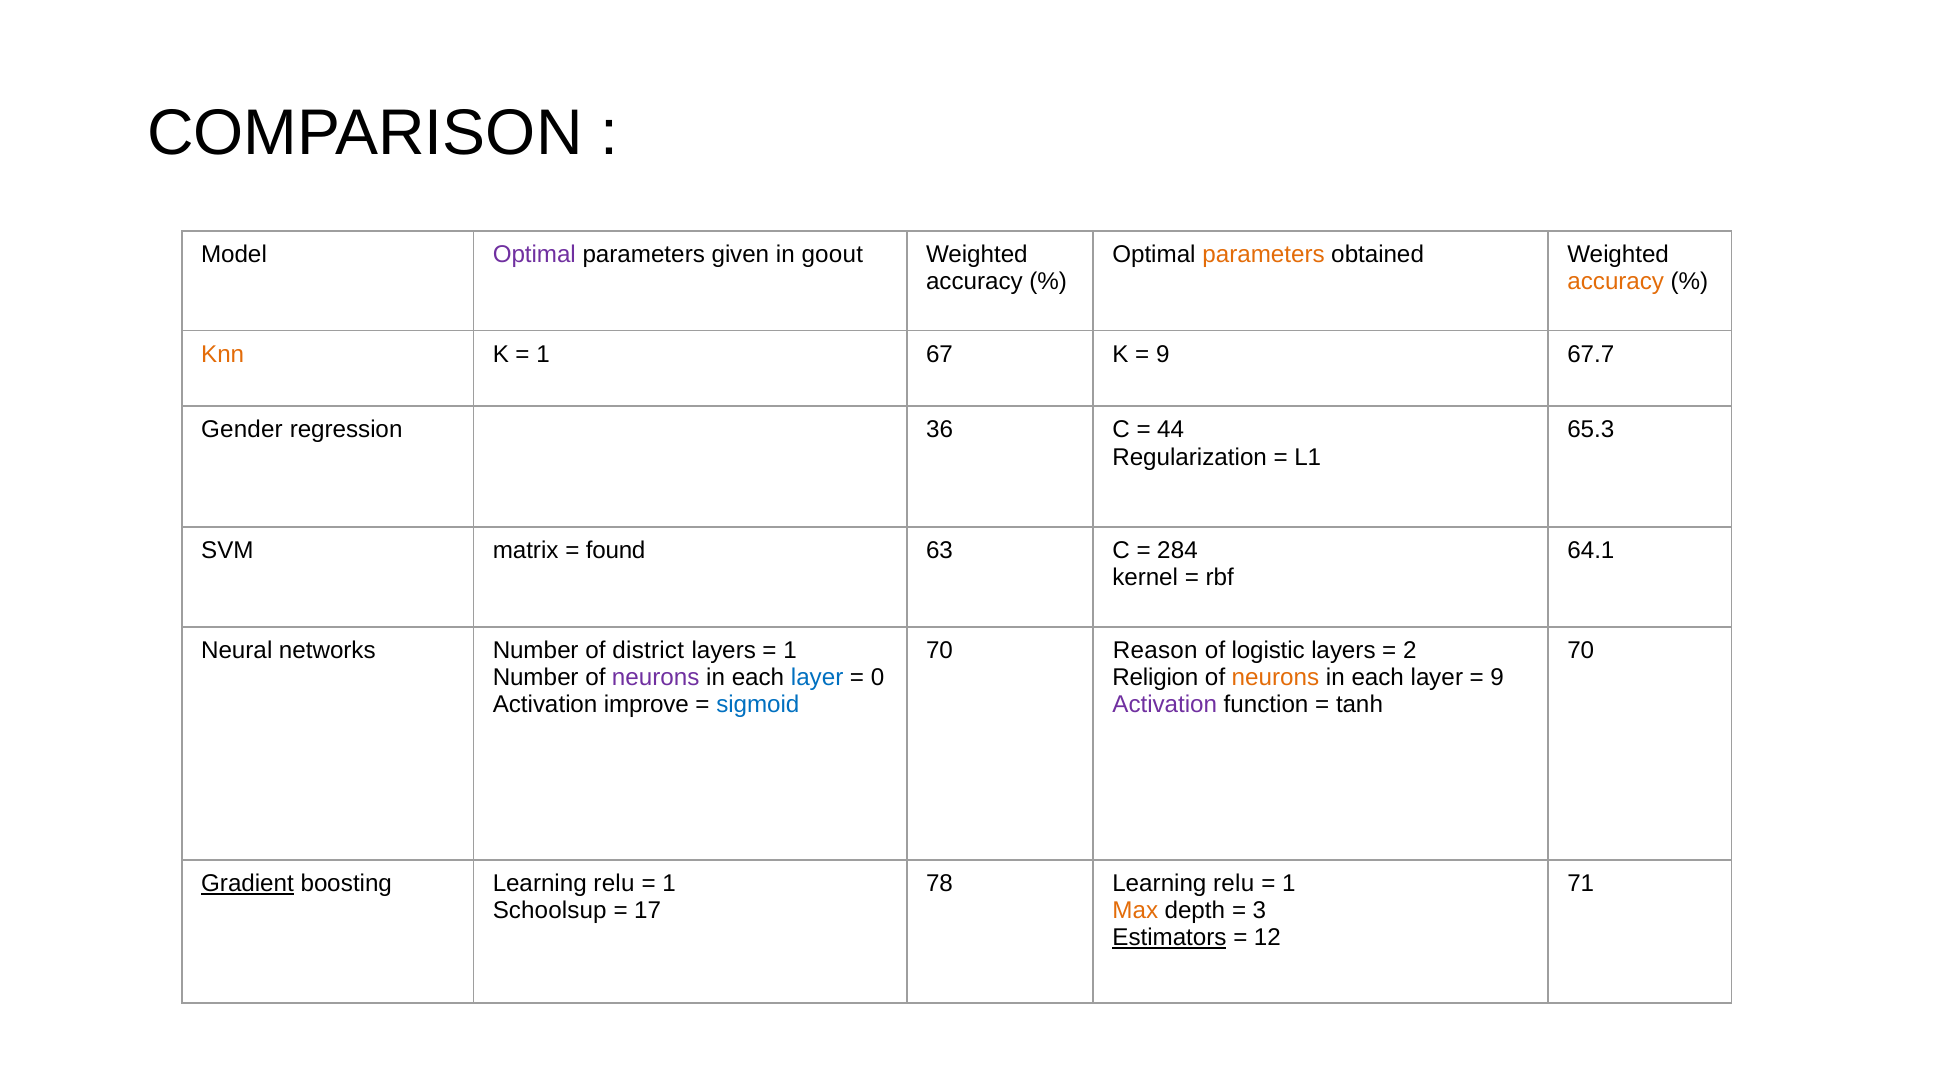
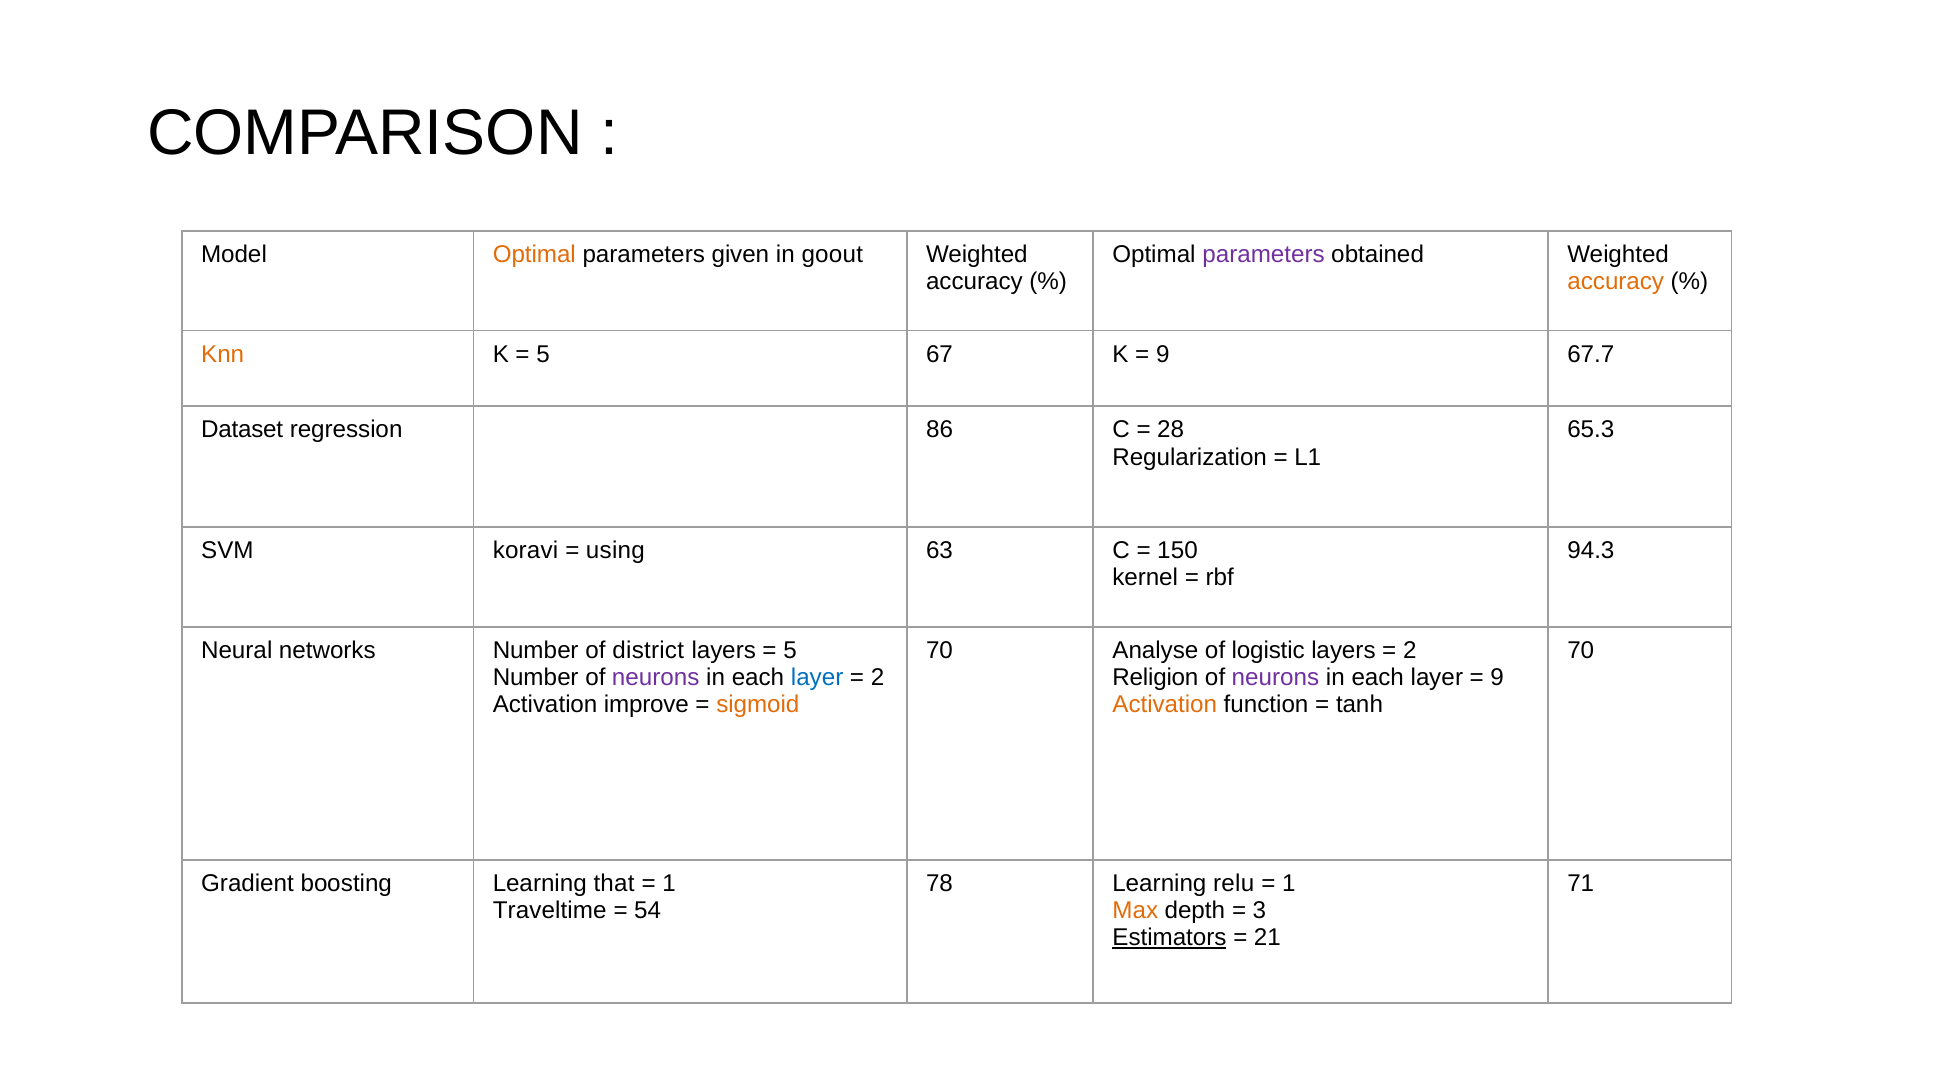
Optimal colour: purple -> orange (534, 254)
parameters colour: orange -> purple (1264, 254)
1: 1 -> 5 (543, 354)
Gender: Gender -> Dataset (242, 430)
36: 36 -> 86 (940, 430)
44: 44 -> 28 (1171, 430)
matrix: matrix -> koravi (525, 550)
found: found -> using (615, 550)
284: 284 -> 150 (1177, 550)
64.1: 64.1 -> 94.3 (1591, 550)
1: 1 -> 5 (790, 650)
Reason: Reason -> Analyse (1155, 650)
0: 0 -> 2 (878, 677)
neurons colour: orange -> purple (1275, 677)
sigmoid colour: blue -> orange (758, 704)
Activation colour: purple -> orange (1165, 704)
Gradient underline: present -> none (247, 883)
boosting Learning relu: relu -> that (614, 883)
Schoolsup: Schoolsup -> Traveltime (550, 910)
17: 17 -> 54 (648, 910)
12: 12 -> 21 (1267, 937)
